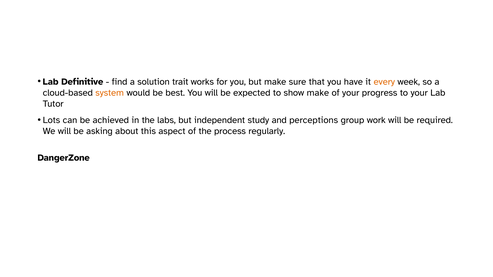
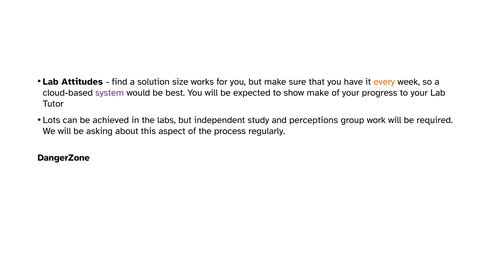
Definitive: Definitive -> Attitudes (82, 82)
trait: trait -> size (180, 82)
system colour: orange -> purple (110, 93)
